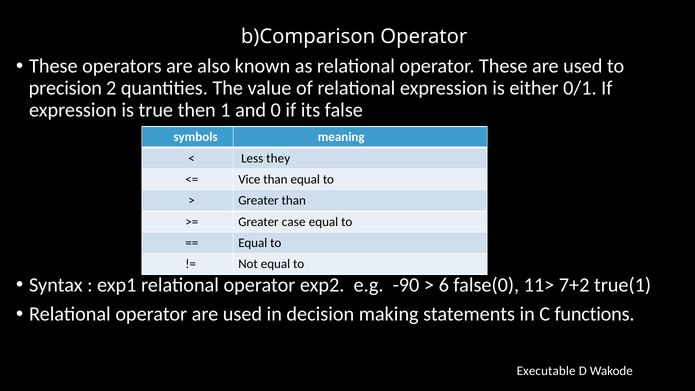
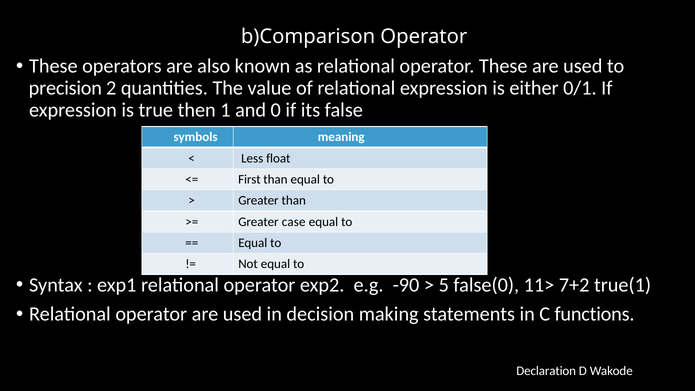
they: they -> float (278, 158)
Vice: Vice -> First (249, 179)
6: 6 -> 5 (444, 285)
Executable: Executable -> Declaration (546, 371)
